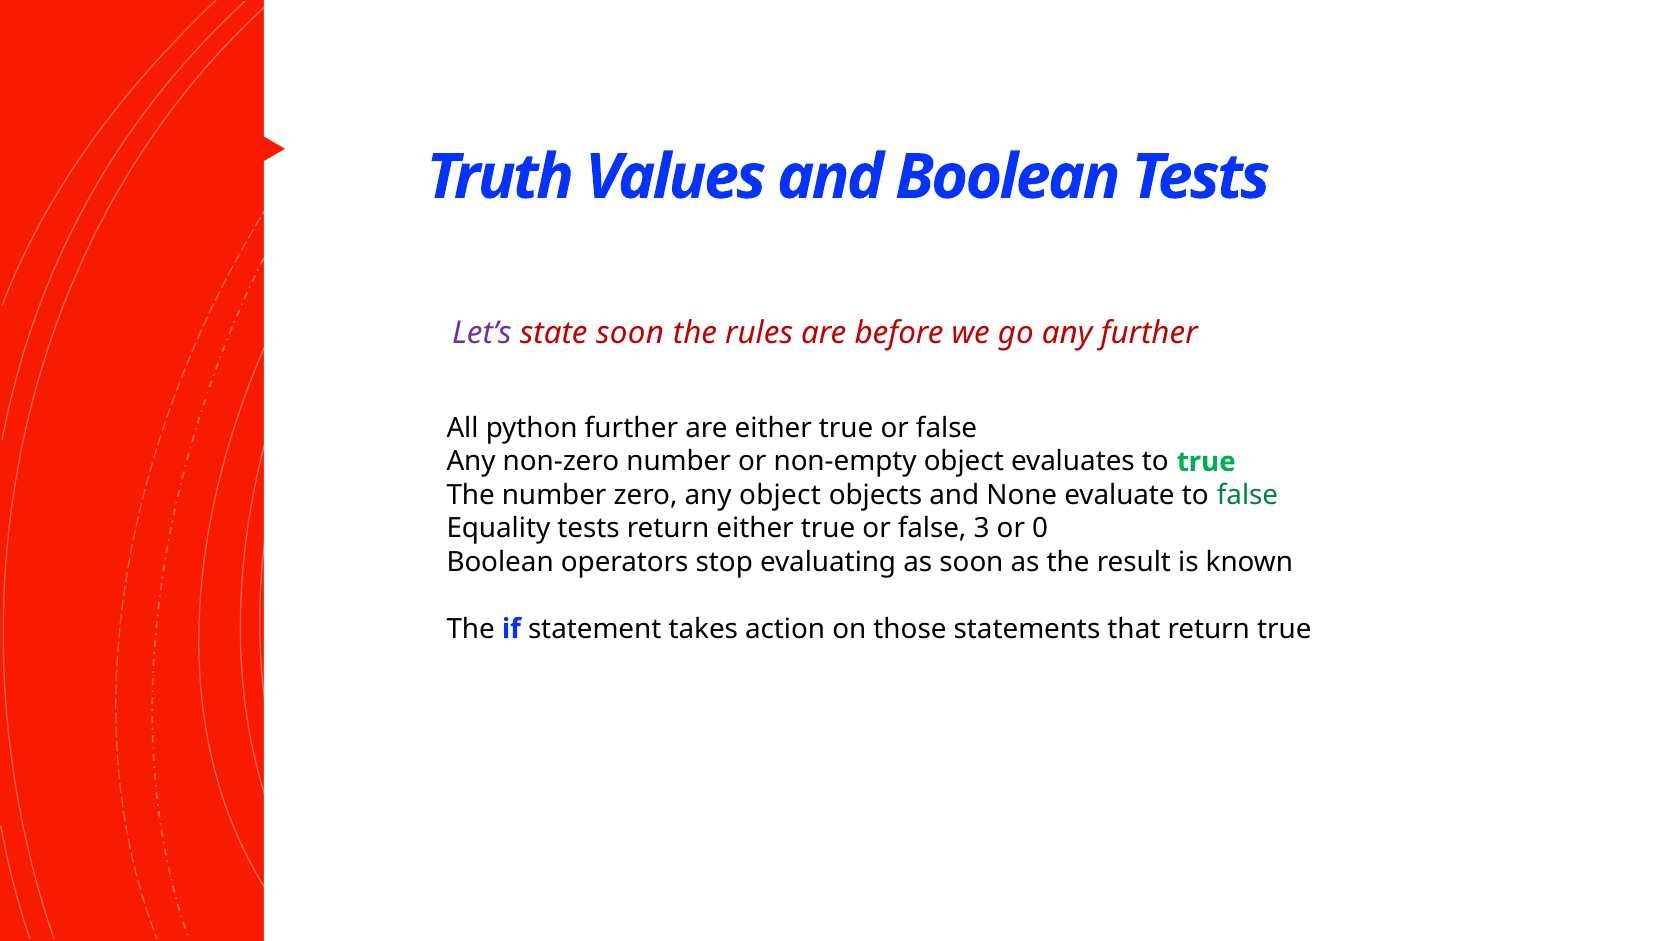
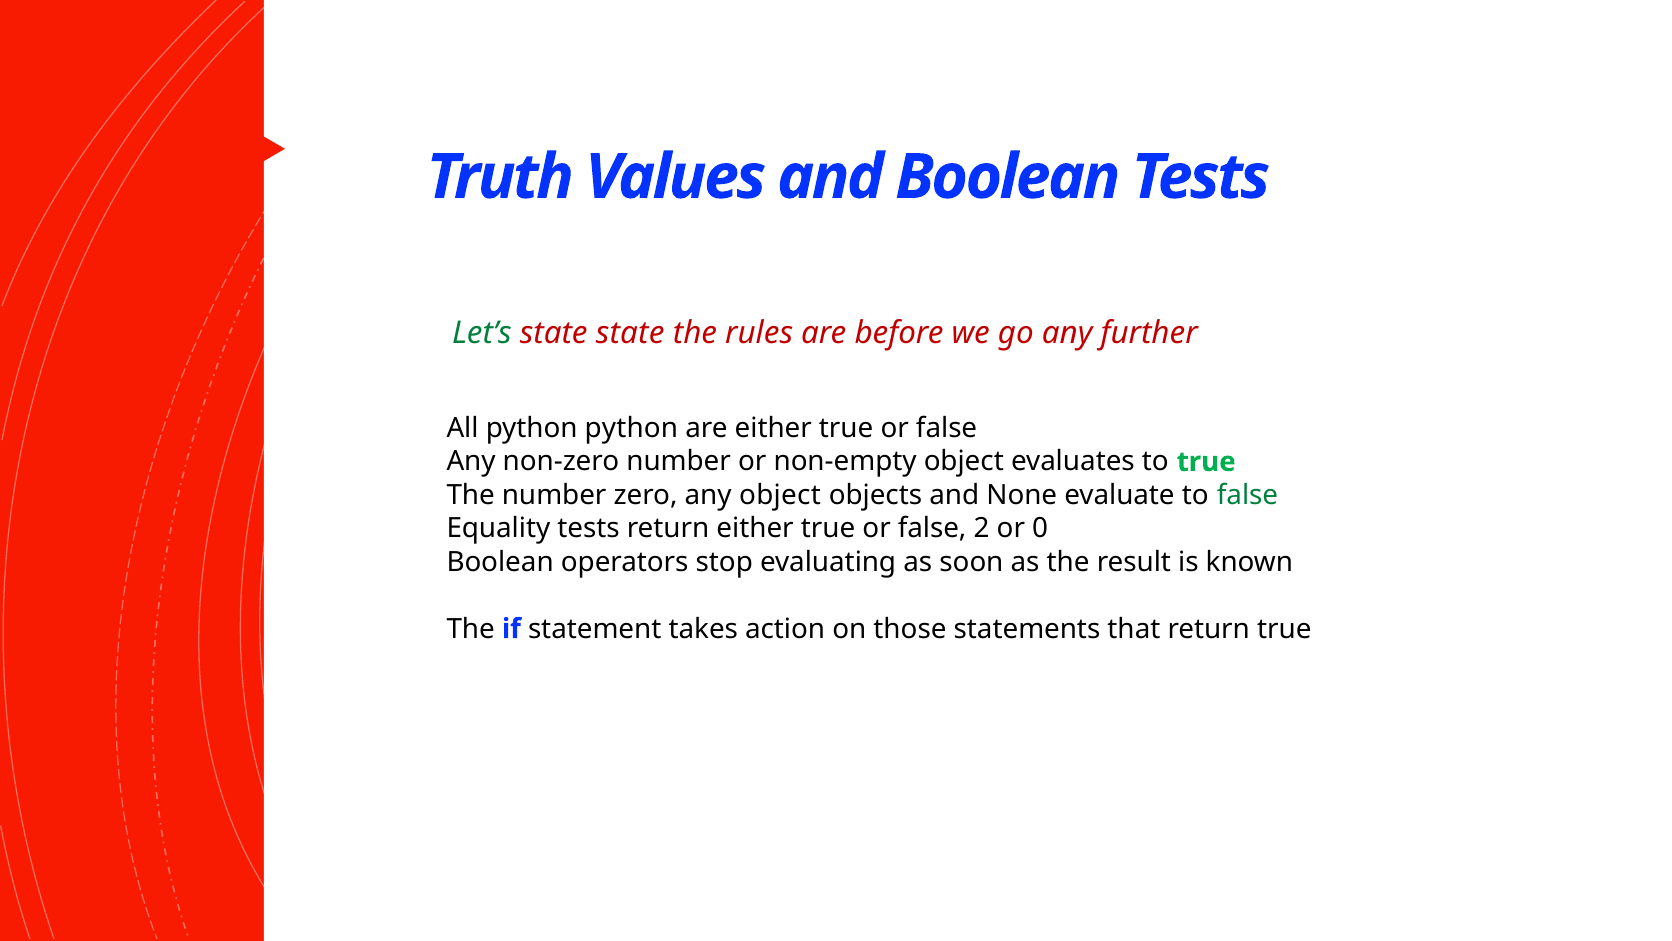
Let’s colour: purple -> green (482, 333)
state soon: soon -> state (630, 333)
python further: further -> python (631, 428)
3: 3 -> 2 (982, 528)
